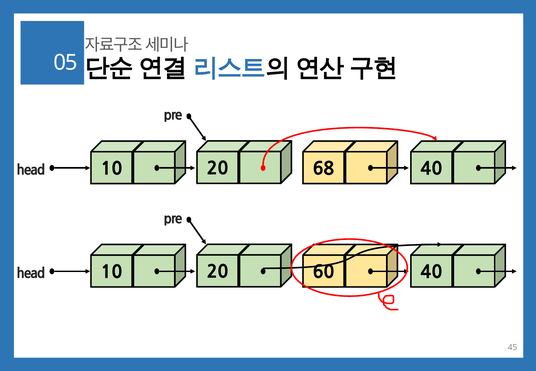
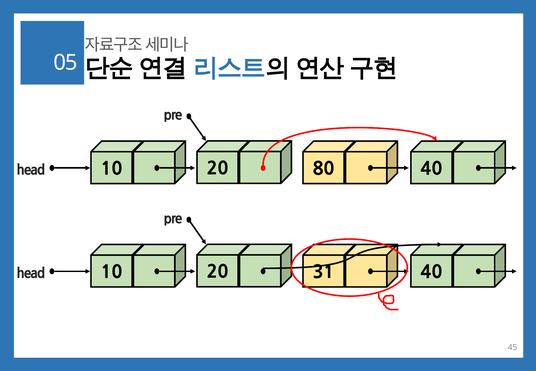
68: 68 -> 80 (324, 169)
60: 60 -> 31 (324, 272)
